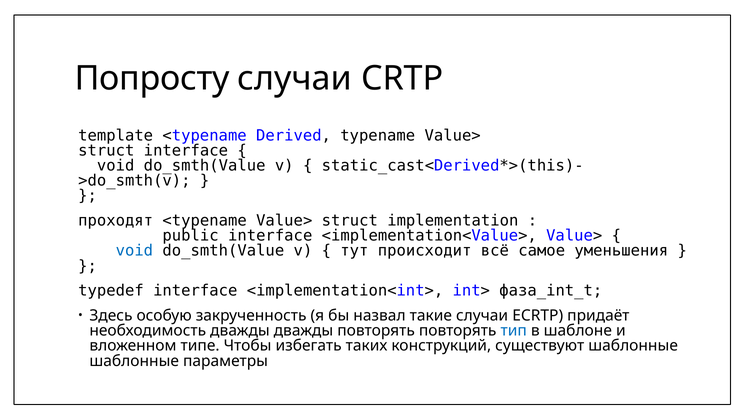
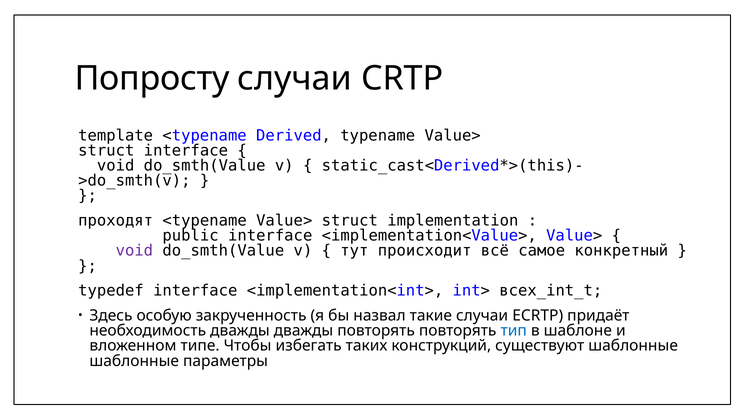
void colour: blue -> purple (134, 251)
уменьшения: уменьшения -> конкретный (621, 251)
фаза_int_t: фаза_int_t -> всех_int_t (551, 291)
